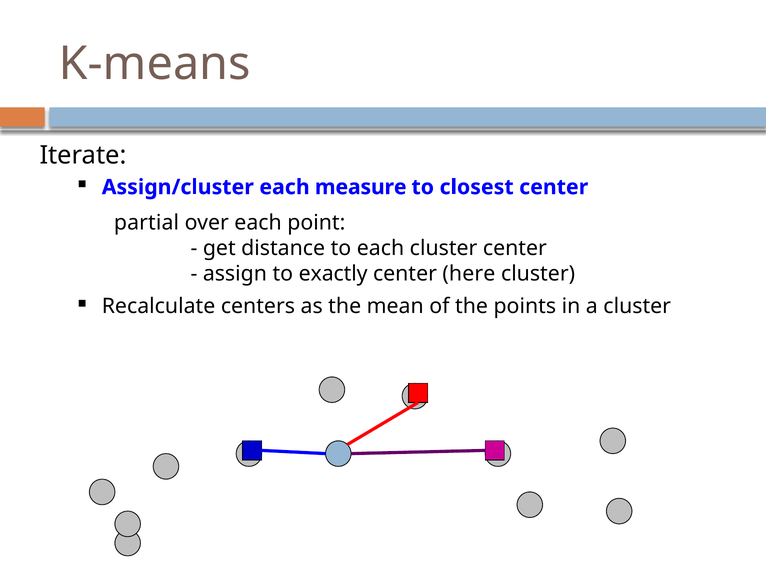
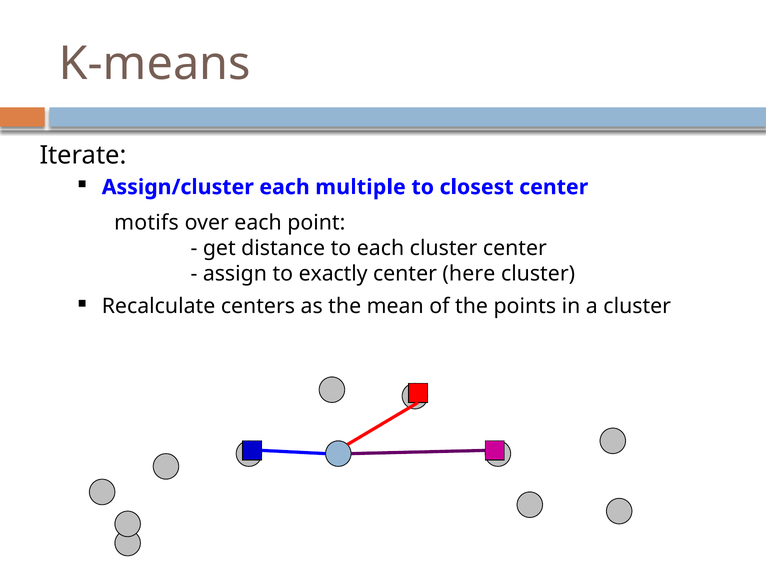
measure: measure -> multiple (361, 187)
partial: partial -> motifs (146, 222)
